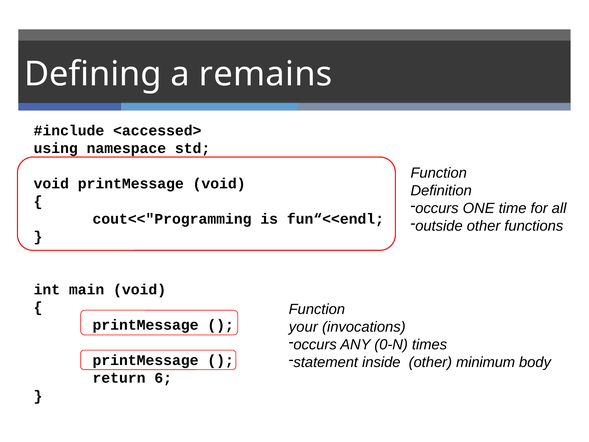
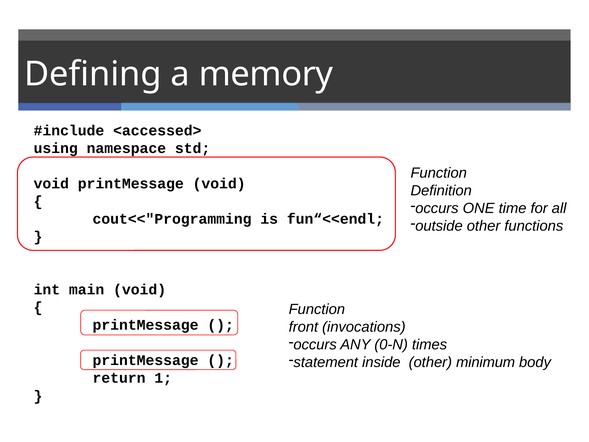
remains: remains -> memory (266, 74)
your: your -> front (303, 327)
6: 6 -> 1 (163, 378)
